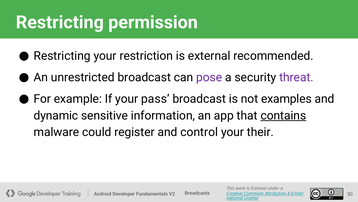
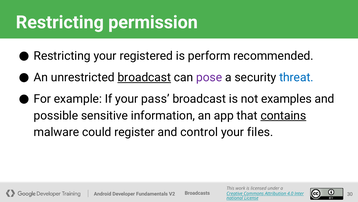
restriction: restriction -> registered (146, 56)
external: external -> perform (209, 56)
broadcast underline: none -> present (144, 77)
threat colour: purple -> blue (296, 77)
dynamic: dynamic -> possible (56, 115)
their: their -> files (260, 132)
